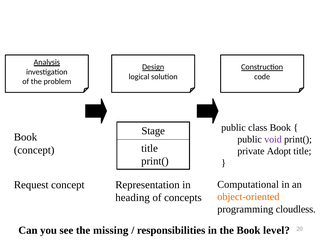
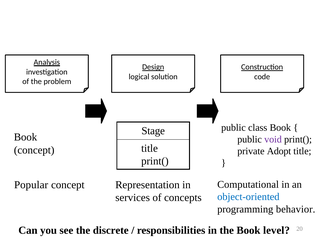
Request: Request -> Popular (31, 184)
object-oriented colour: orange -> blue (248, 196)
heading: heading -> services (133, 197)
cloudless: cloudless -> behavior (296, 209)
missing: missing -> discrete (111, 230)
